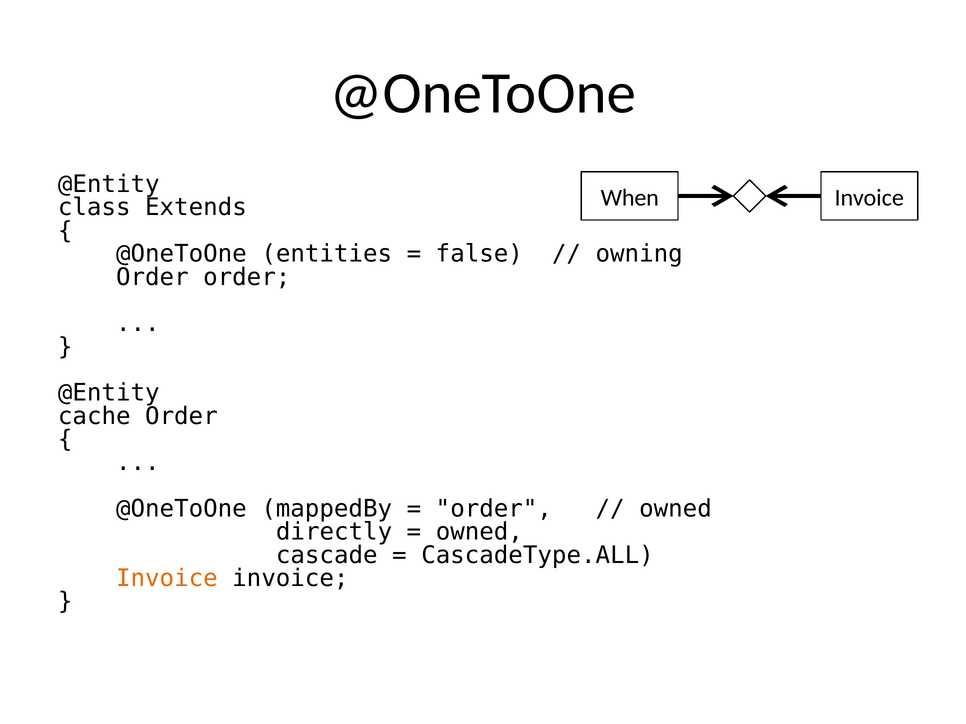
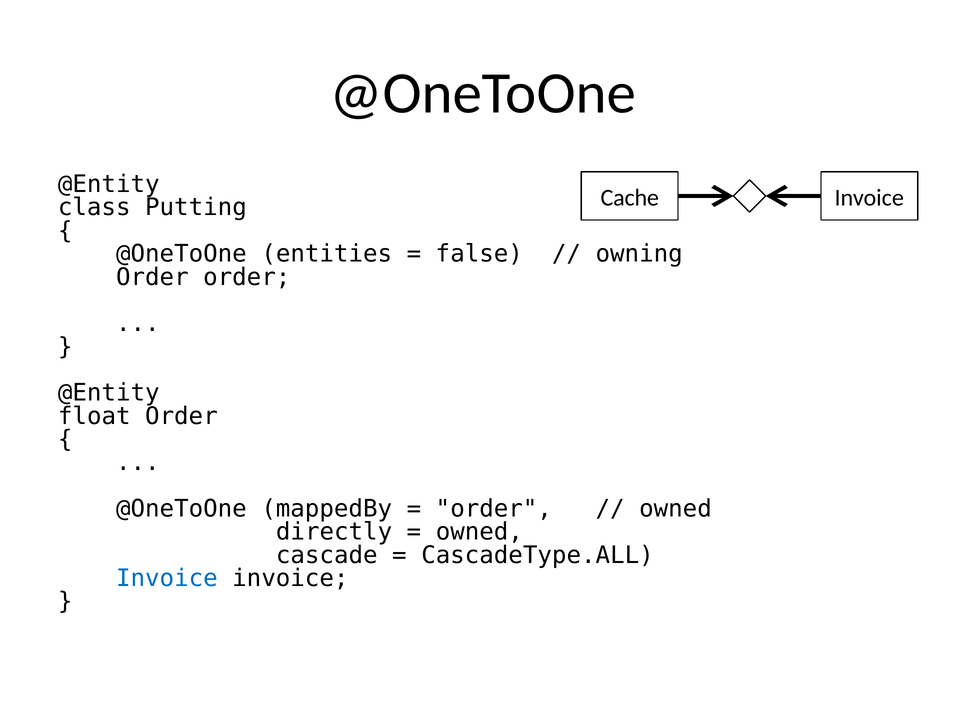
When: When -> Cache (630, 198)
Extends: Extends -> Putting (196, 208)
cache: cache -> float (94, 416)
Invoice colour: orange -> blue (167, 579)
